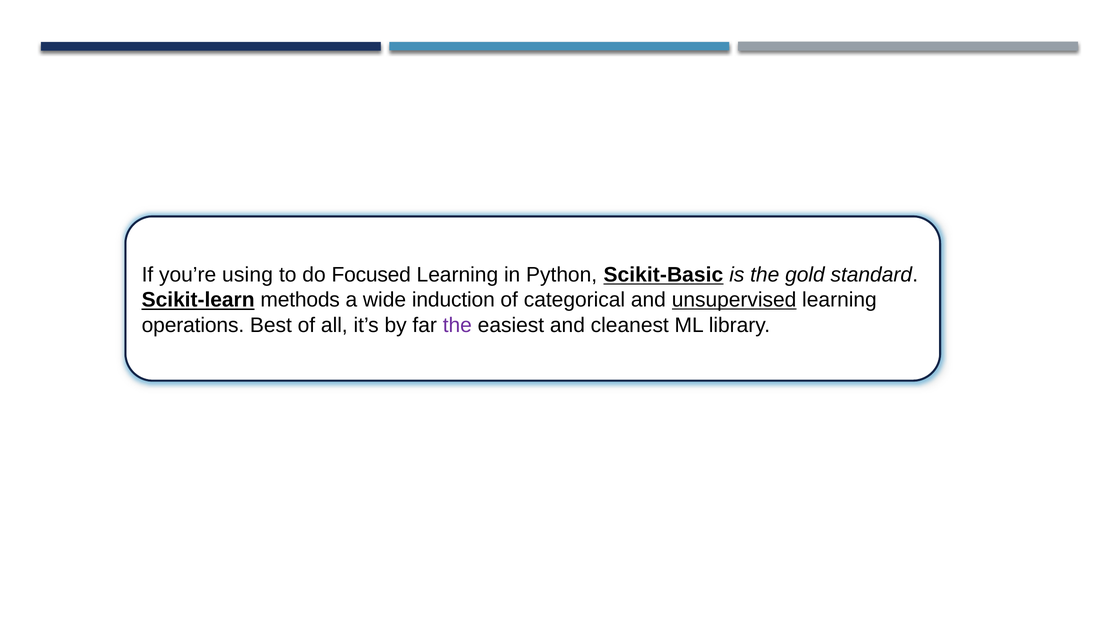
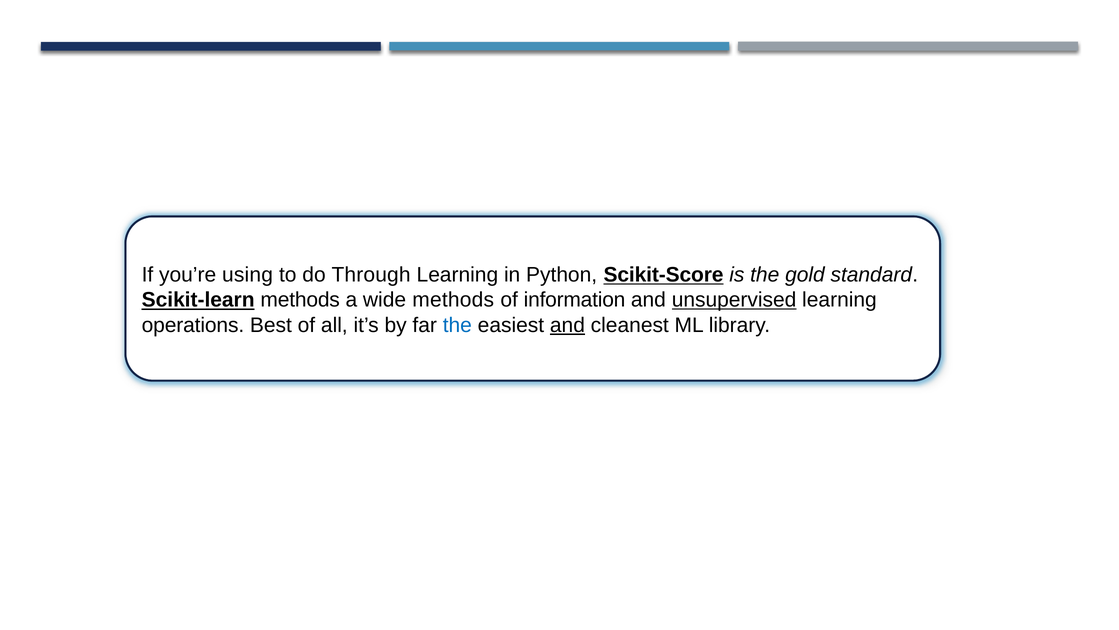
Focused: Focused -> Through (371, 275)
Scikit-Basic: Scikit-Basic -> Scikit-Score (664, 275)
wide induction: induction -> methods (453, 300)
categorical: categorical -> information (575, 300)
the colour: purple -> blue (457, 325)
and underline: none -> present (567, 325)
